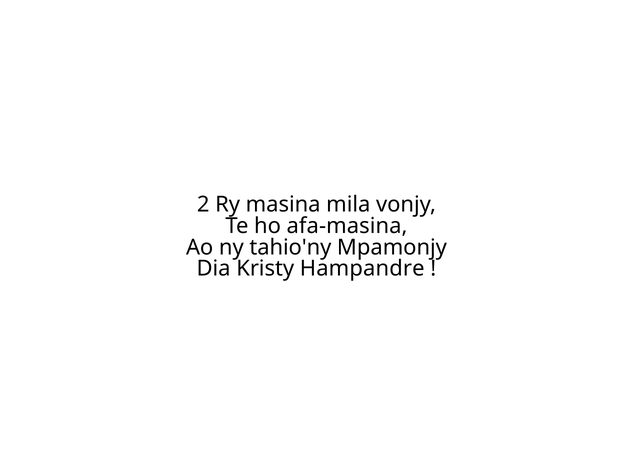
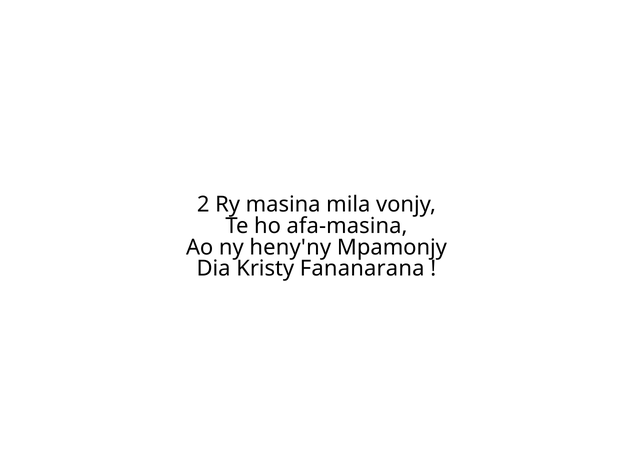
tahio'ny: tahio'ny -> heny'ny (290, 247)
Hampandre: Hampandre -> Fananarana (362, 269)
